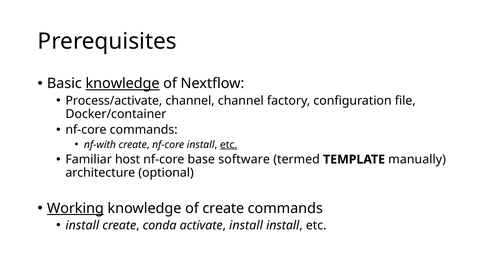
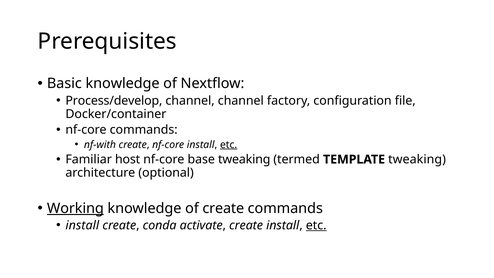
knowledge underline: present -> none (123, 84)
Process/activate: Process/activate -> Process/develop (114, 101)
base software: software -> tweaking (244, 159)
TEMPLATE manually: manually -> tweaking (417, 159)
activate install: install -> create (246, 225)
etc underline: none -> present (316, 225)
